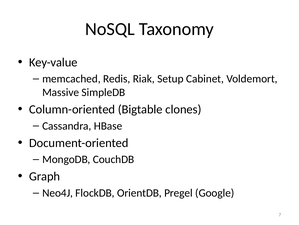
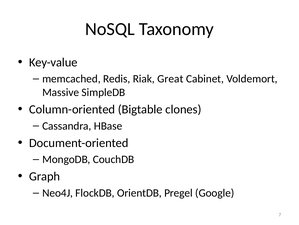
Setup: Setup -> Great (170, 79)
